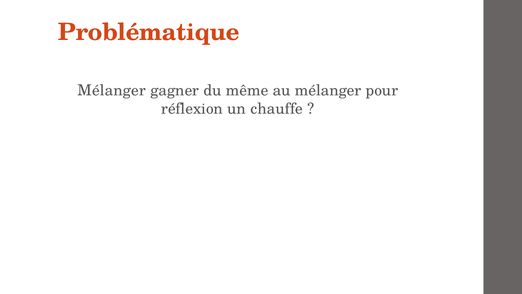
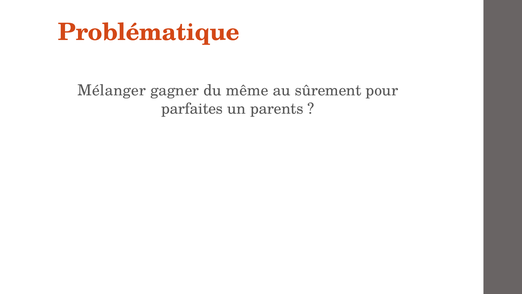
au mélanger: mélanger -> sûrement (328, 90)
réflexion: réflexion -> parfaites (192, 109)
chauffe: chauffe -> parents (277, 109)
